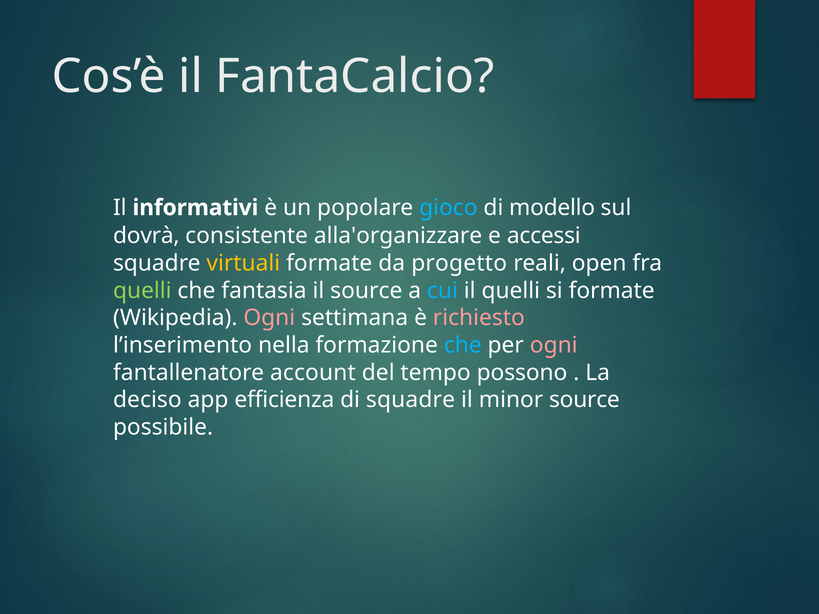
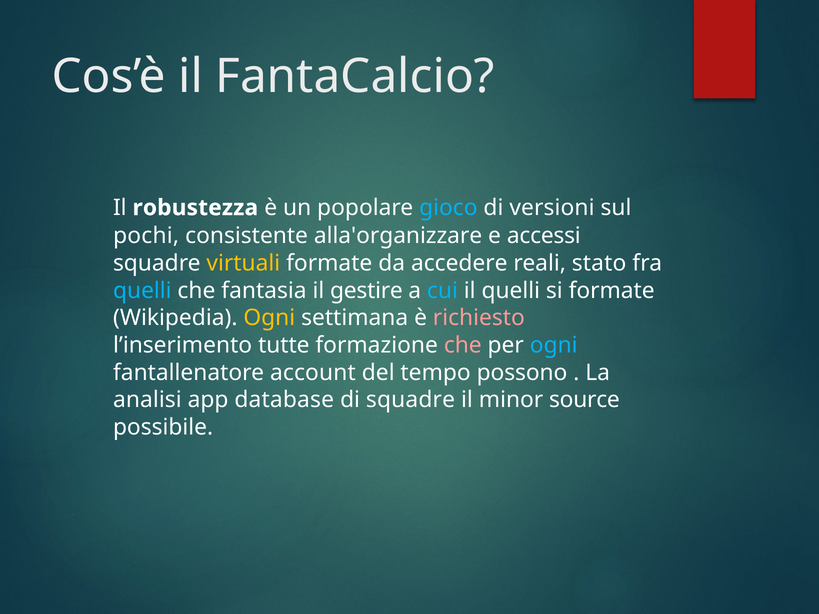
informativi: informativi -> robustezza (195, 208)
modello: modello -> versioni (552, 208)
dovrà: dovrà -> pochi (146, 236)
progetto: progetto -> accedere (459, 263)
open: open -> stato (599, 263)
quelli colour: light green -> light blue (142, 291)
il source: source -> gestire (366, 291)
Ogni colour: pink -> yellow (269, 318)
nella: nella -> tutte (284, 345)
che colour: light blue -> pink (463, 345)
ogni colour: pink -> light blue (554, 345)
deciso: deciso -> analisi (147, 400)
efficienza: efficienza -> database (284, 400)
